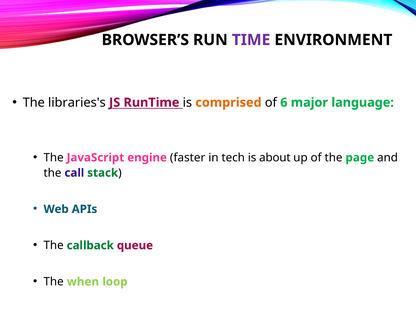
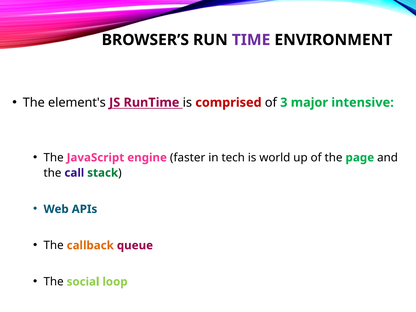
libraries's: libraries's -> element's (77, 103)
comprised colour: orange -> red (228, 103)
6: 6 -> 3 (284, 103)
language: language -> intensive (363, 103)
about: about -> world (275, 158)
callback colour: green -> orange (90, 245)
when: when -> social (83, 282)
